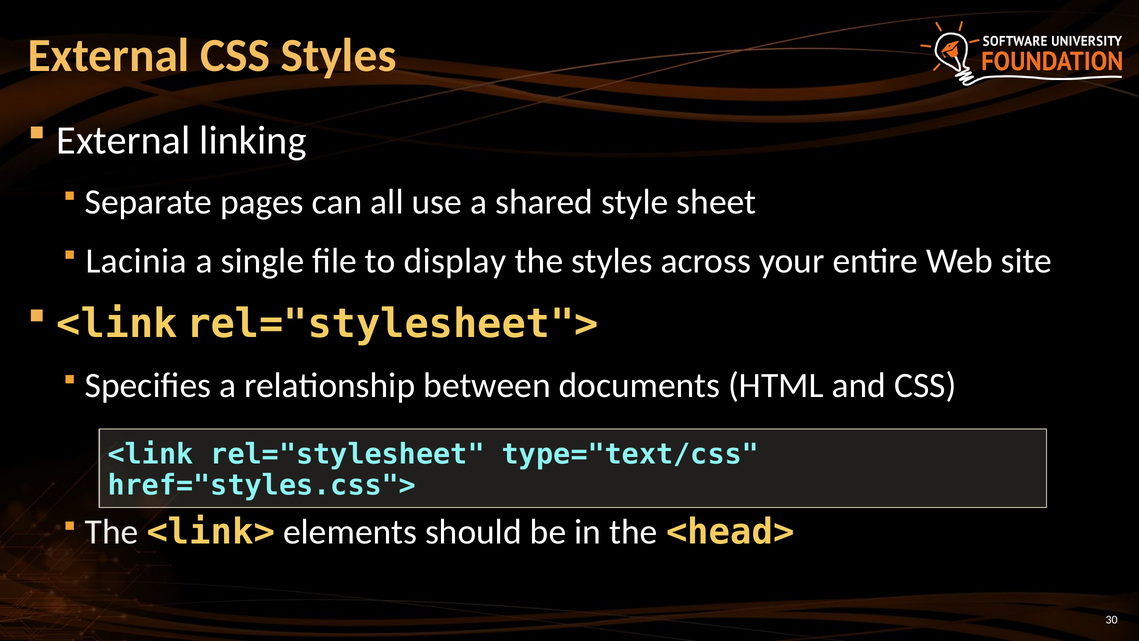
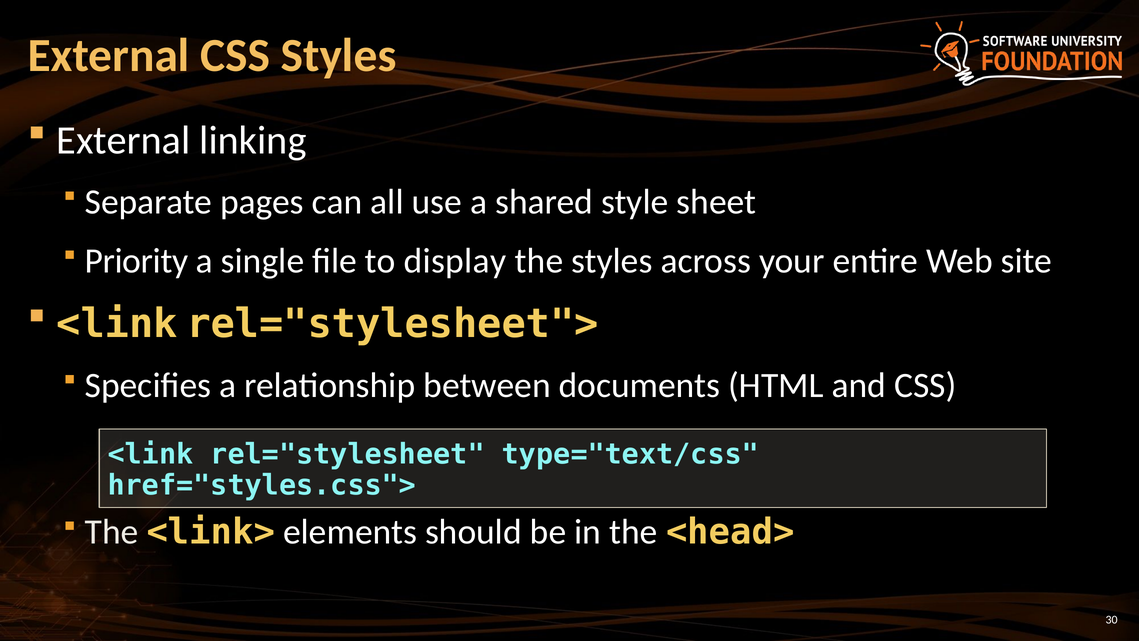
Lacinia: Lacinia -> Priority (136, 261)
